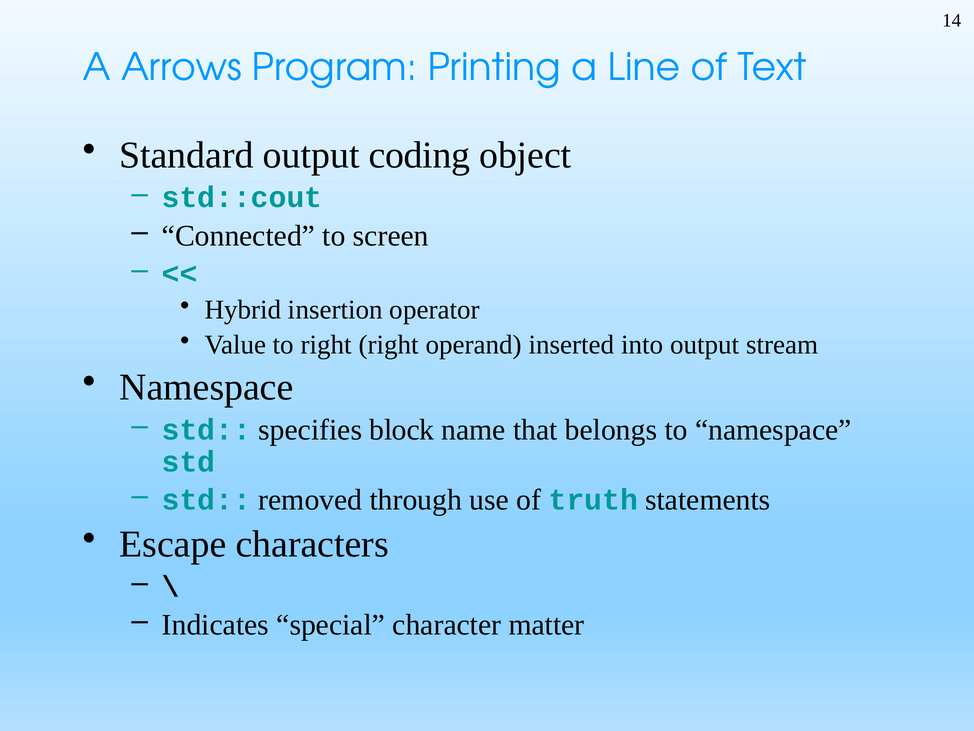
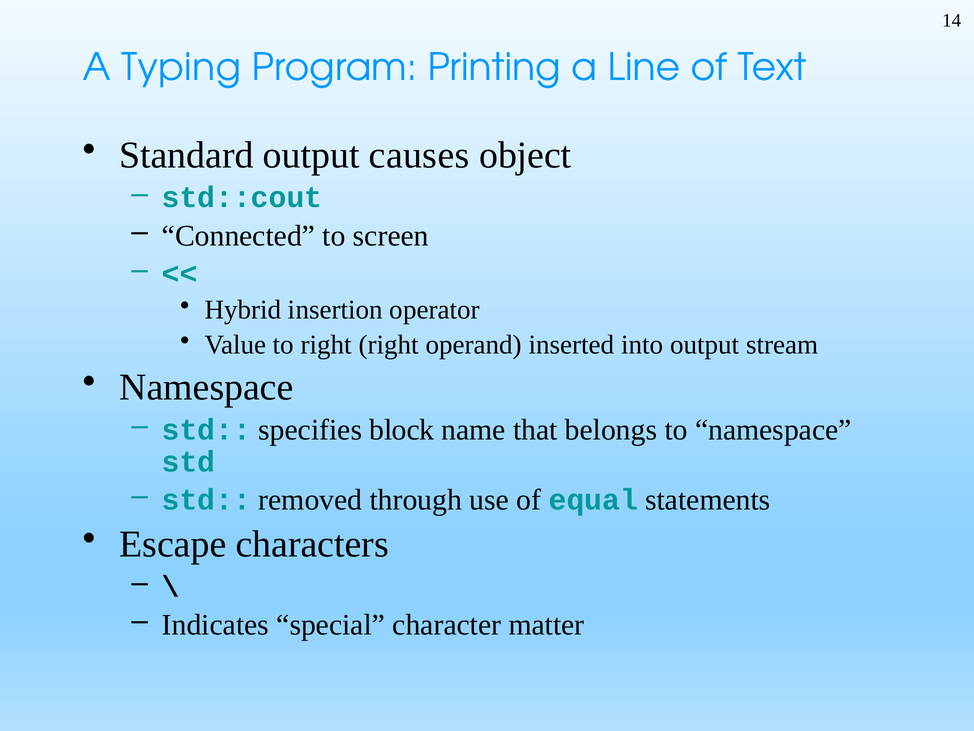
Arrows: Arrows -> Typing (181, 68)
coding: coding -> causes (419, 155)
truth: truth -> equal (593, 500)
